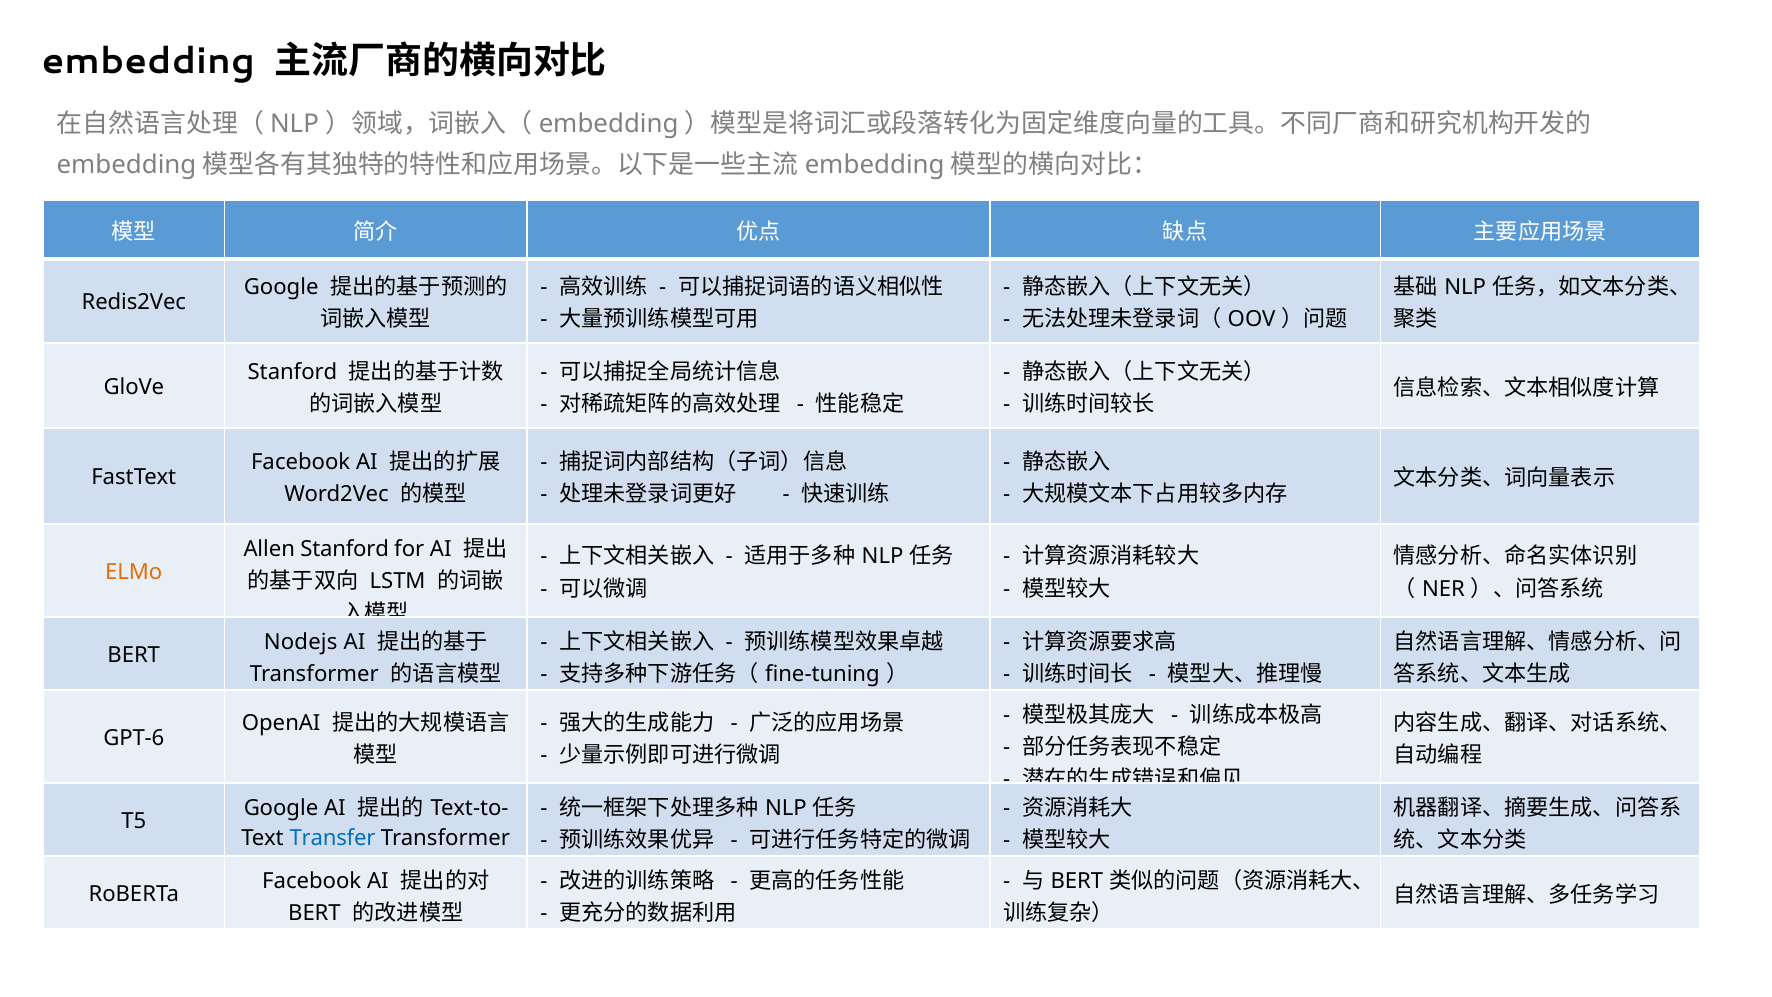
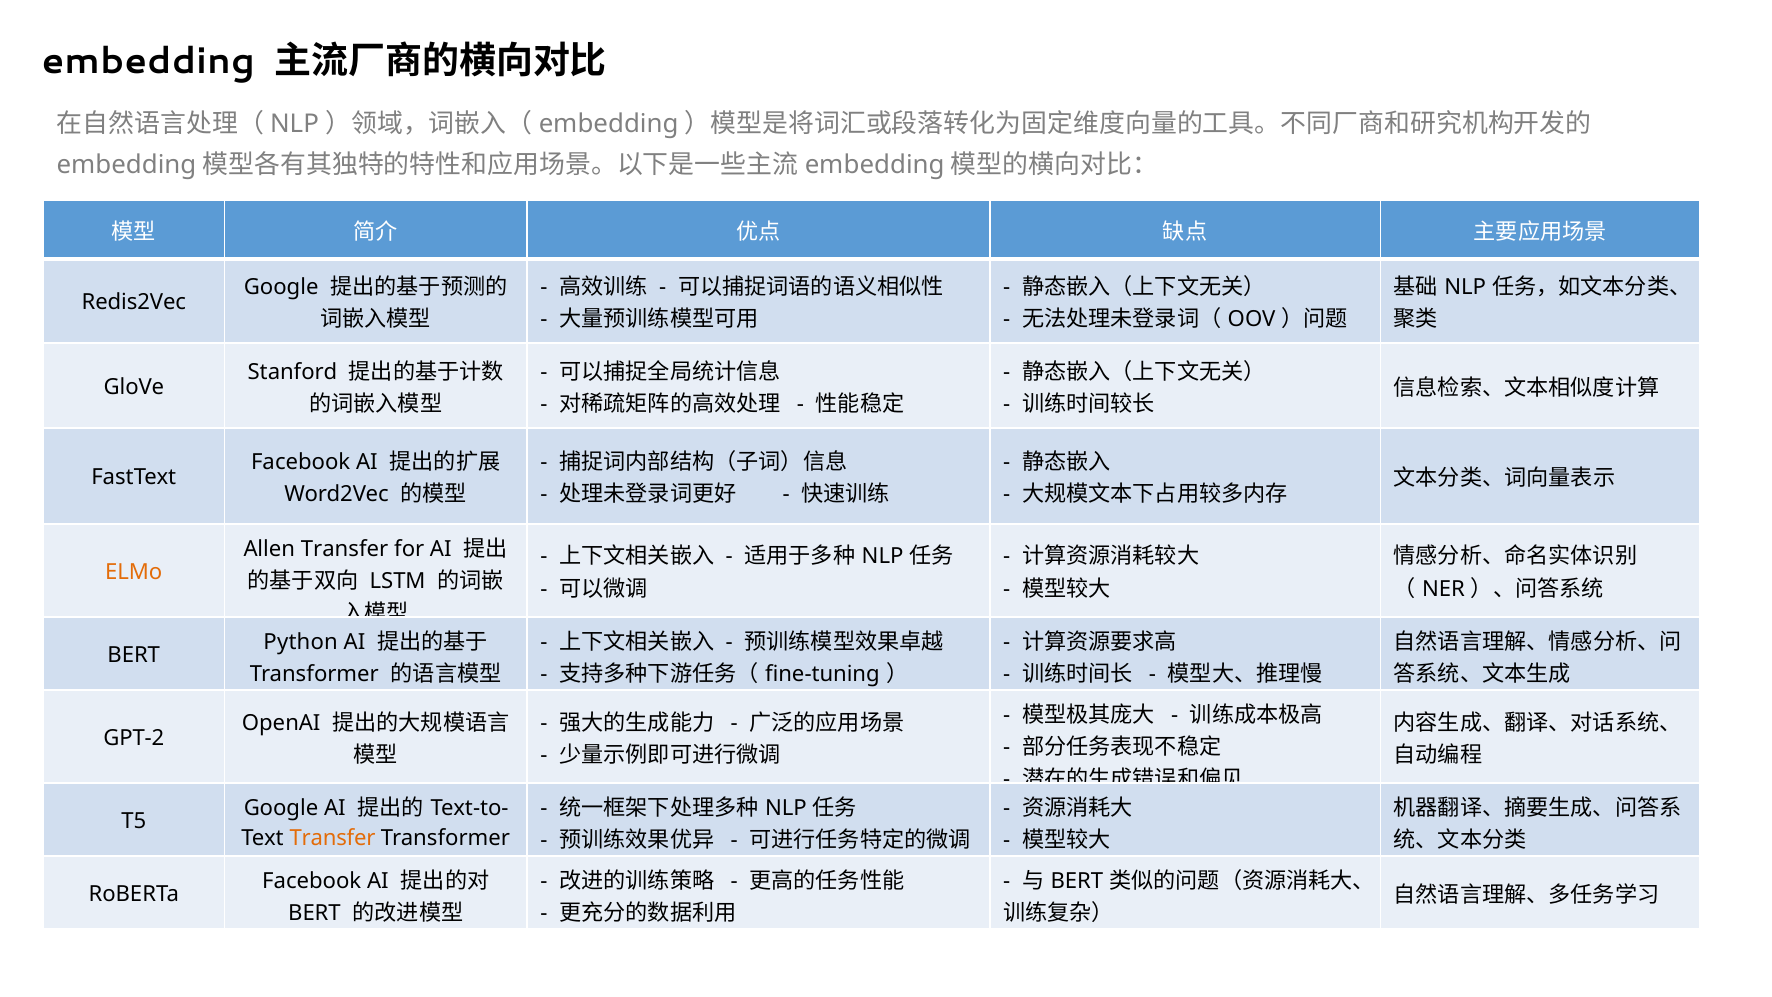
Allen Stanford: Stanford -> Transfer (345, 549)
Nodejs: Nodejs -> Python (301, 642)
GPT-6: GPT-6 -> GPT-2 (134, 738)
Transfer colour: blue -> orange (333, 838)
